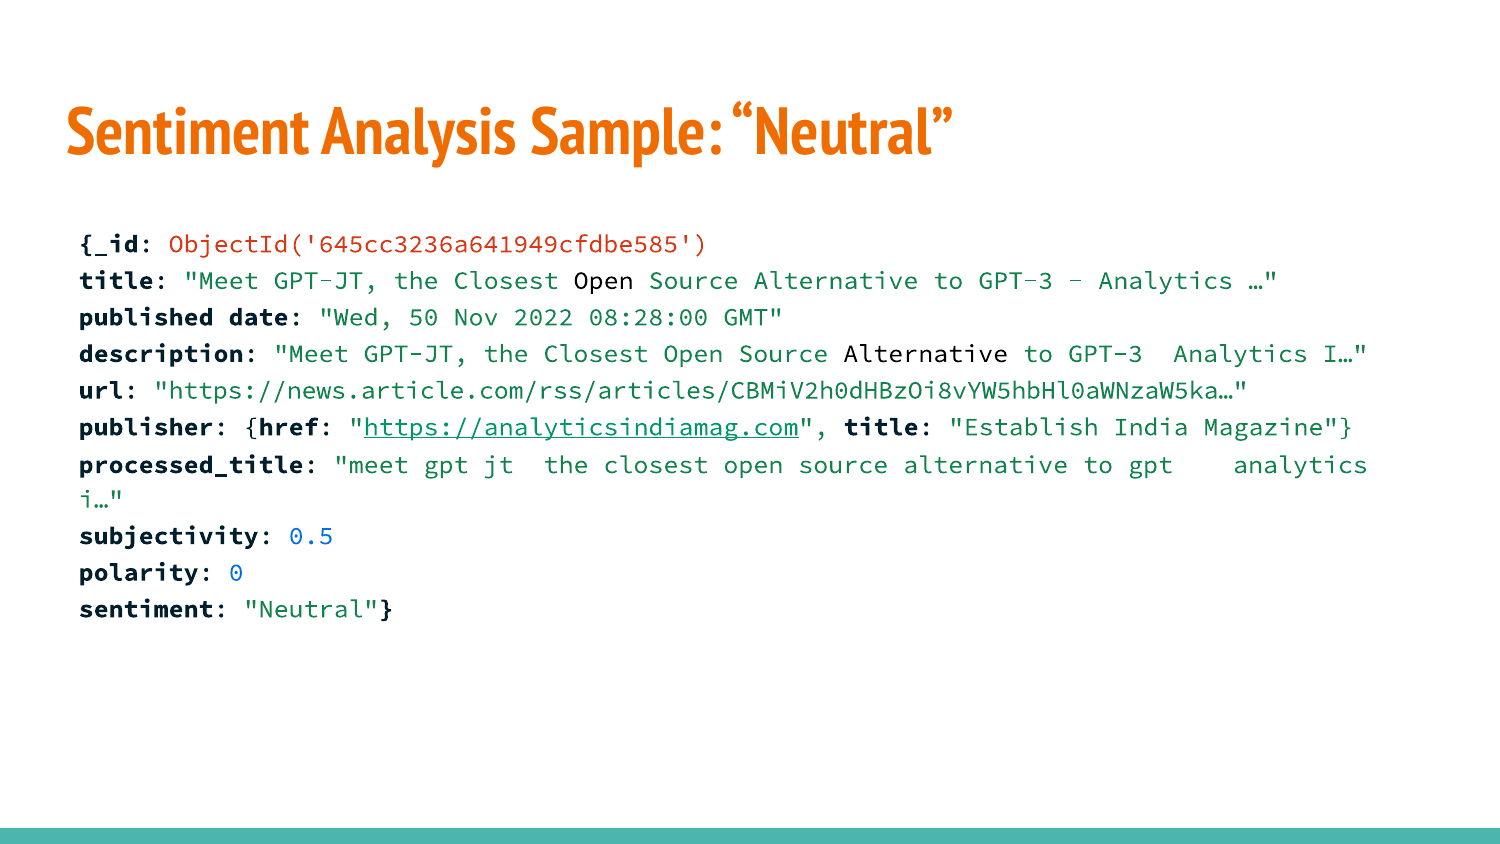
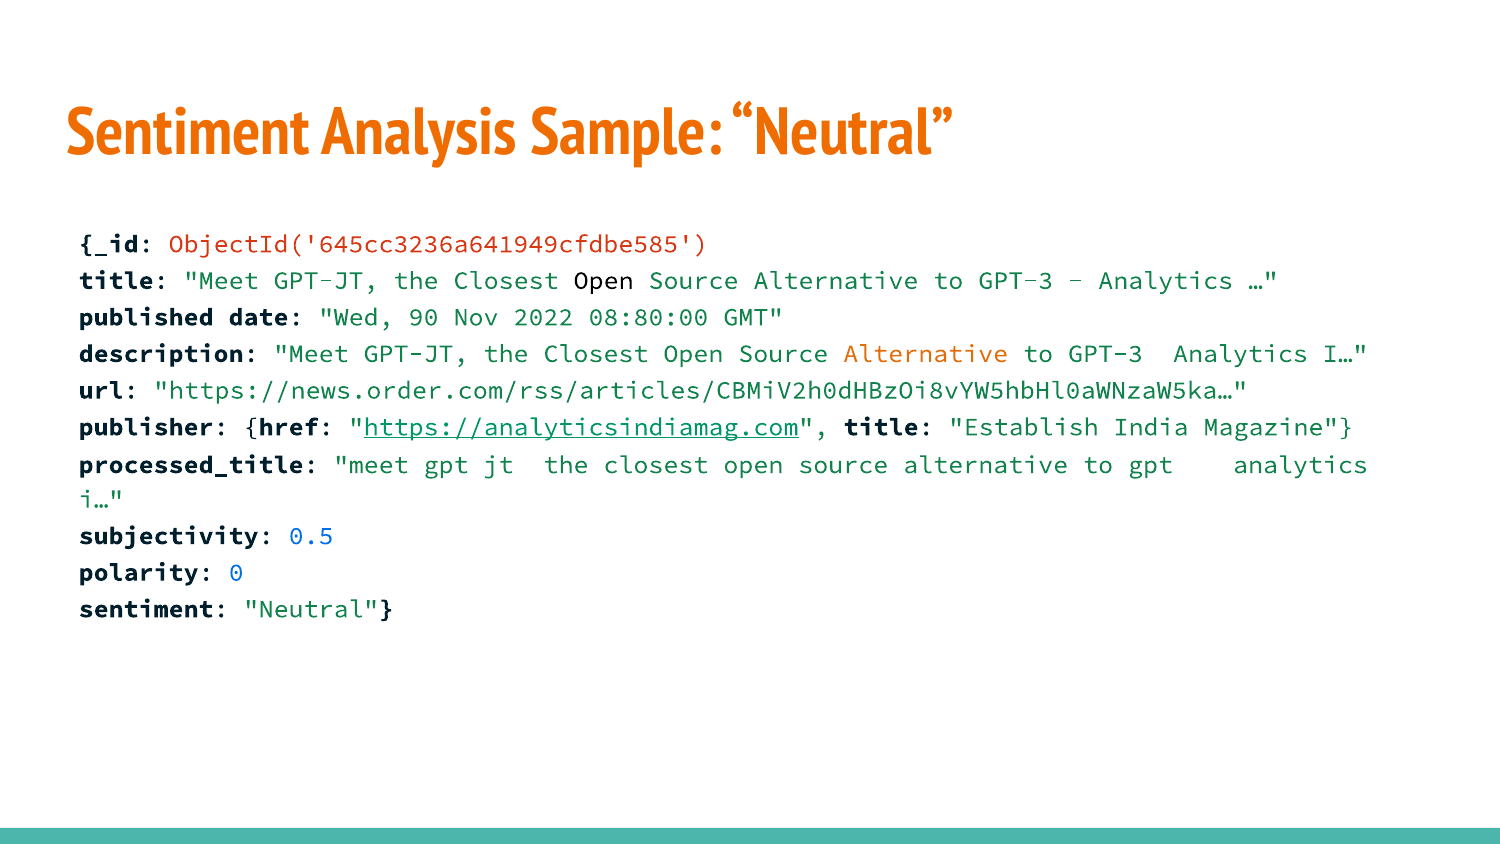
50: 50 -> 90 (424, 317)
08:28:00: 08:28:00 -> 08:80:00 (648, 317)
Alternative colour: black -> orange (926, 354)
https://news.article.com/rss/articles/CBMiV2h0dHBzOi8vYW5hbHl0aWNzaW5ka…: https://news.article.com/rss/articles/CBMiV2h0dHBzOi8vYW5hbHl0aWNzaW5ka… -> https://news.order.com/rss/articles/CBMiV2h0dHBzOi8vYW5hbHl0aWNzaW5ka… (701, 390)
